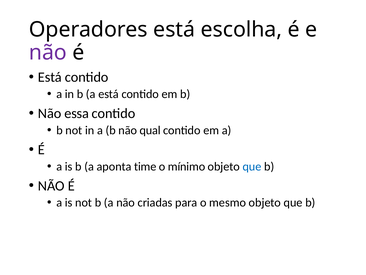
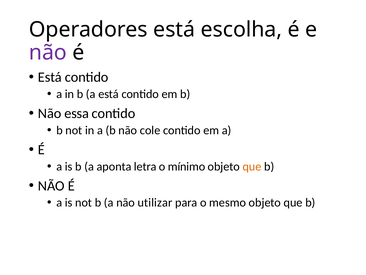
qual: qual -> cole (150, 130)
time: time -> letra (145, 166)
que colour: blue -> orange (252, 166)
criadas: criadas -> utilizar (155, 202)
